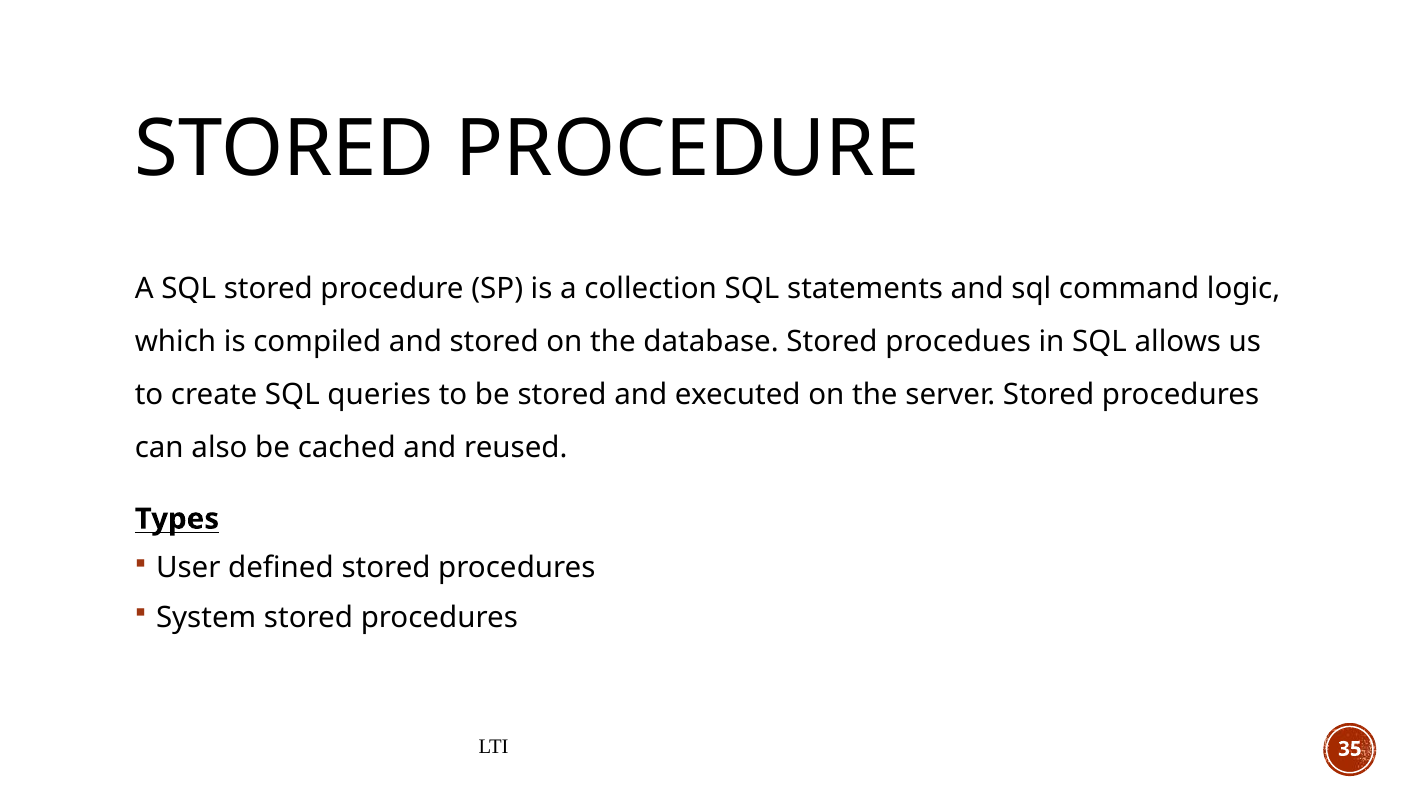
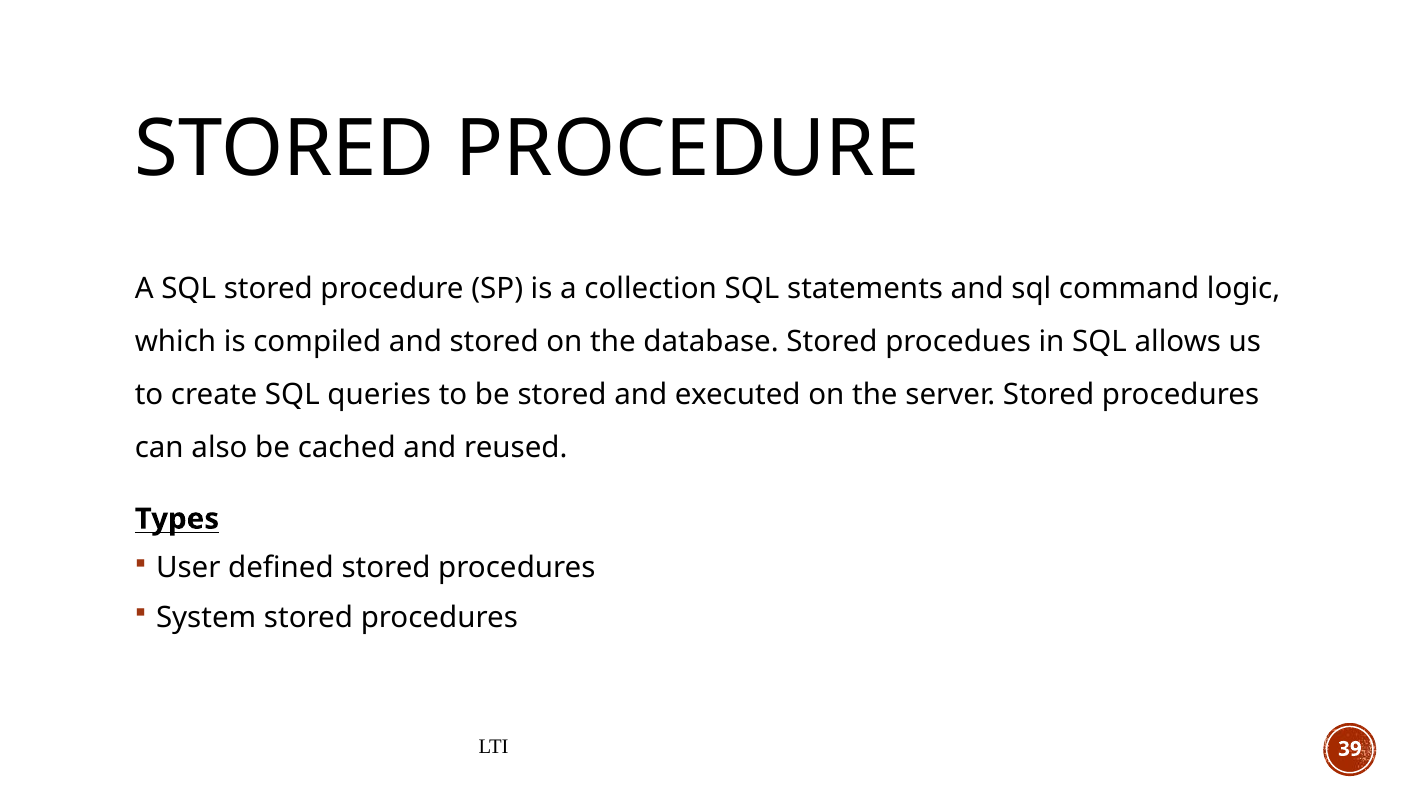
35: 35 -> 39 (1350, 749)
